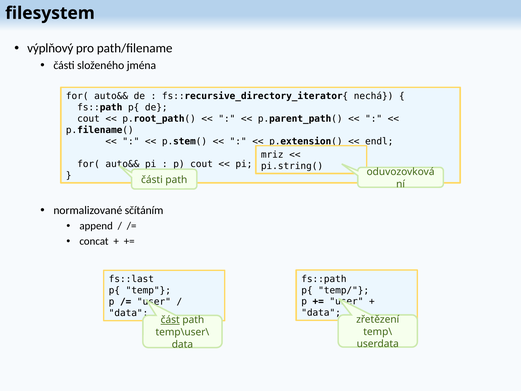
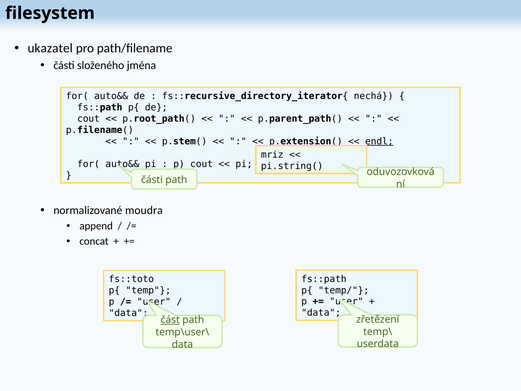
výplňový: výplňový -> ukazatel (50, 48)
endl underline: none -> present (379, 141)
sčítáním: sčítáním -> moudra (144, 210)
fs::last: fs::last -> fs::toto (131, 279)
